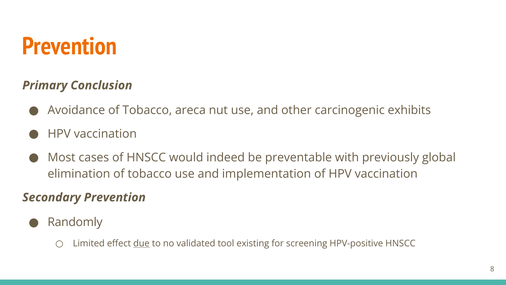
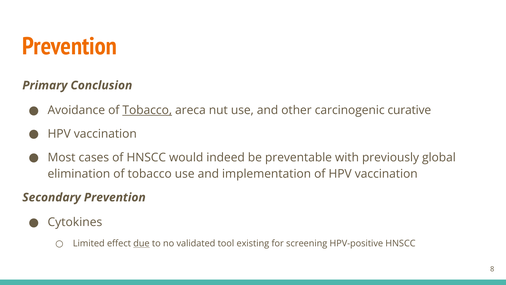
Tobacco underline: none -> present (147, 110)
exhibits: exhibits -> curative (409, 110)
Randomly: Randomly -> Cytokines (75, 222)
